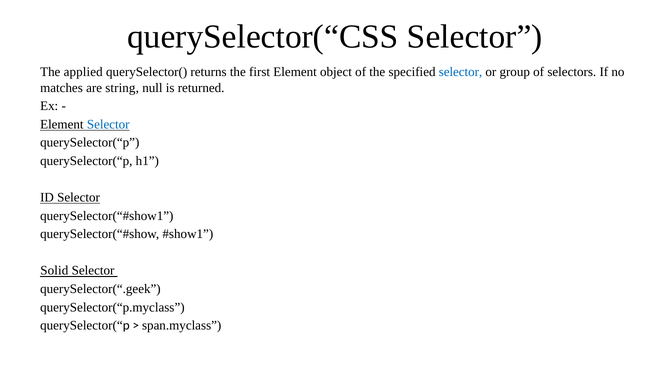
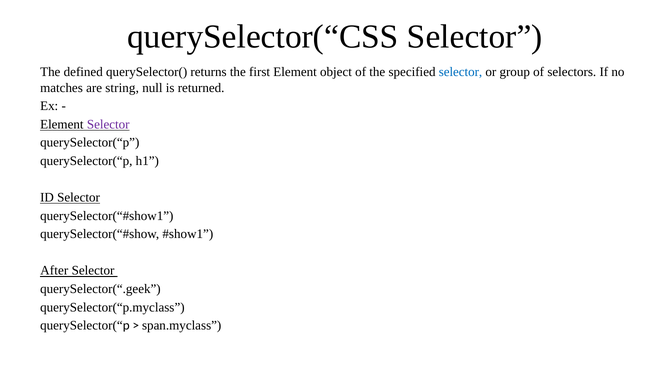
applied: applied -> defined (83, 72)
Selector colour: blue -> purple (108, 124)
Solid: Solid -> After (54, 271)
